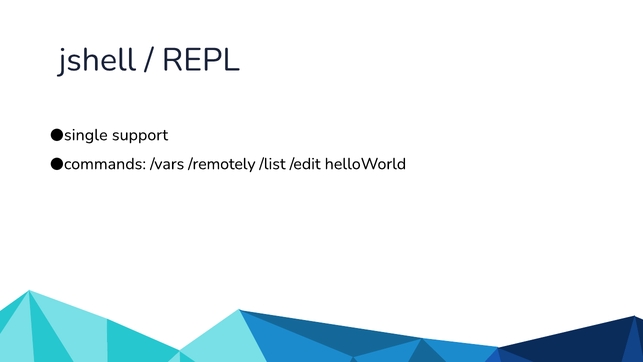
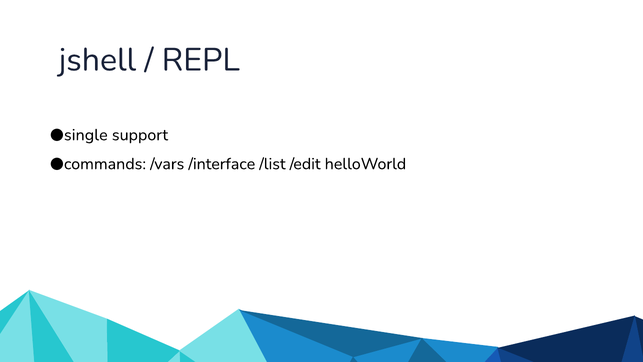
/remotely: /remotely -> /interface (222, 164)
